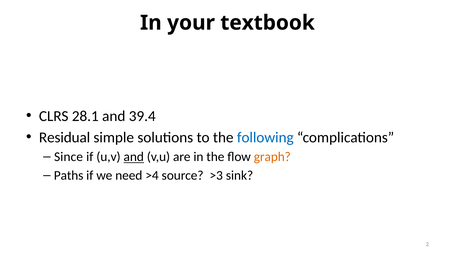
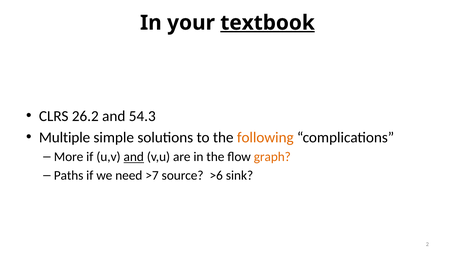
textbook underline: none -> present (268, 23)
28.1: 28.1 -> 26.2 (85, 116)
39.4: 39.4 -> 54.3 (142, 116)
Residual: Residual -> Multiple (65, 137)
following colour: blue -> orange (265, 137)
Since: Since -> More (69, 157)
>4: >4 -> >7 (152, 175)
>3: >3 -> >6 (216, 175)
